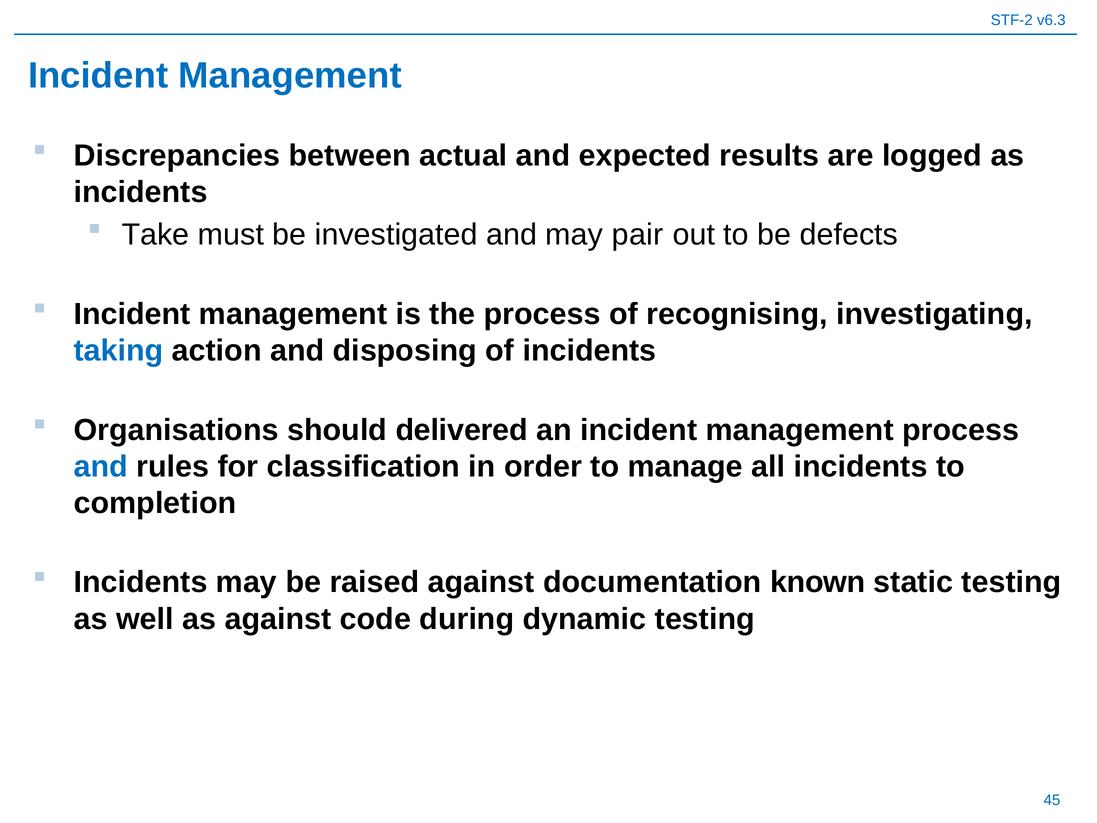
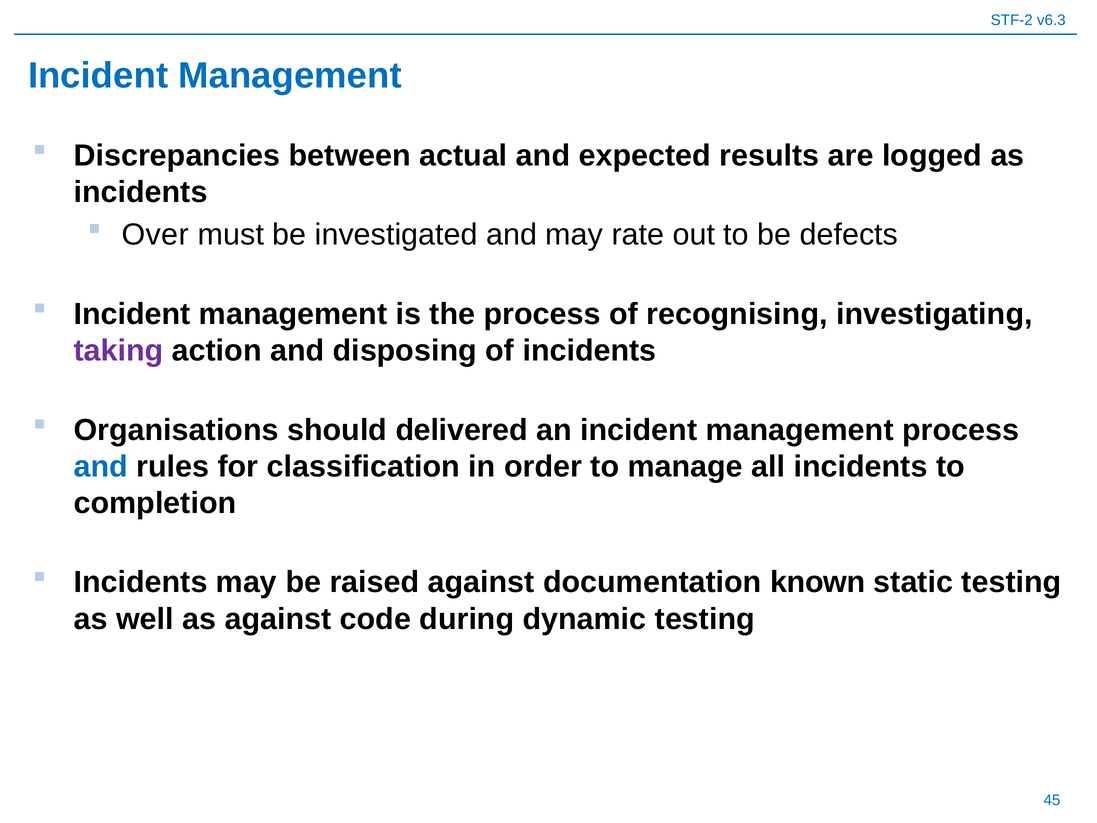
Take: Take -> Over (155, 235)
pair: pair -> rate (638, 235)
taking colour: blue -> purple (119, 351)
